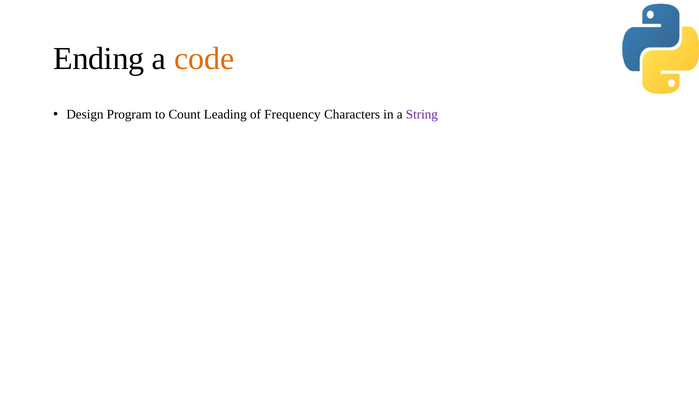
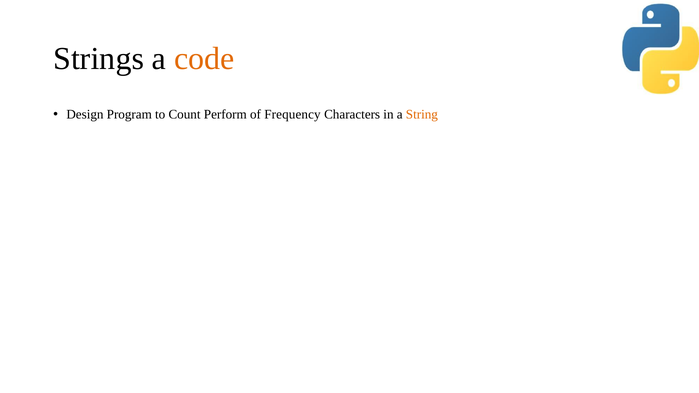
Ending: Ending -> Strings (99, 59)
Leading: Leading -> Perform (225, 114)
String colour: purple -> orange (422, 114)
